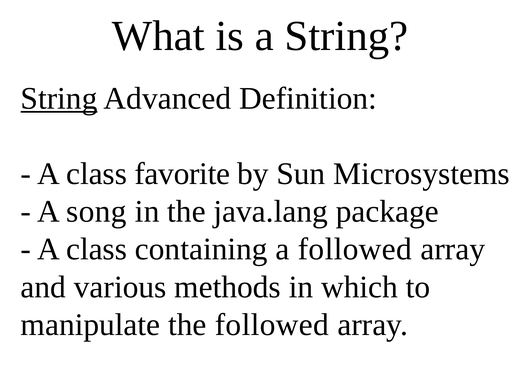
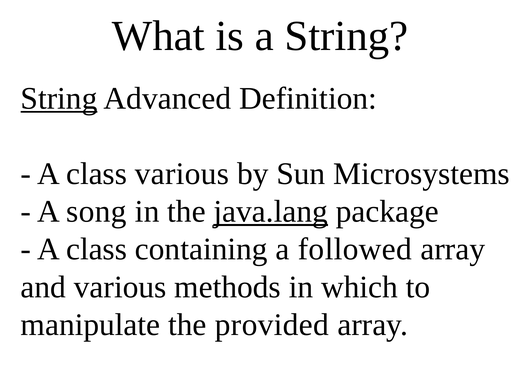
class favorite: favorite -> various (182, 174)
java.lang underline: none -> present (271, 212)
the followed: followed -> provided (272, 325)
